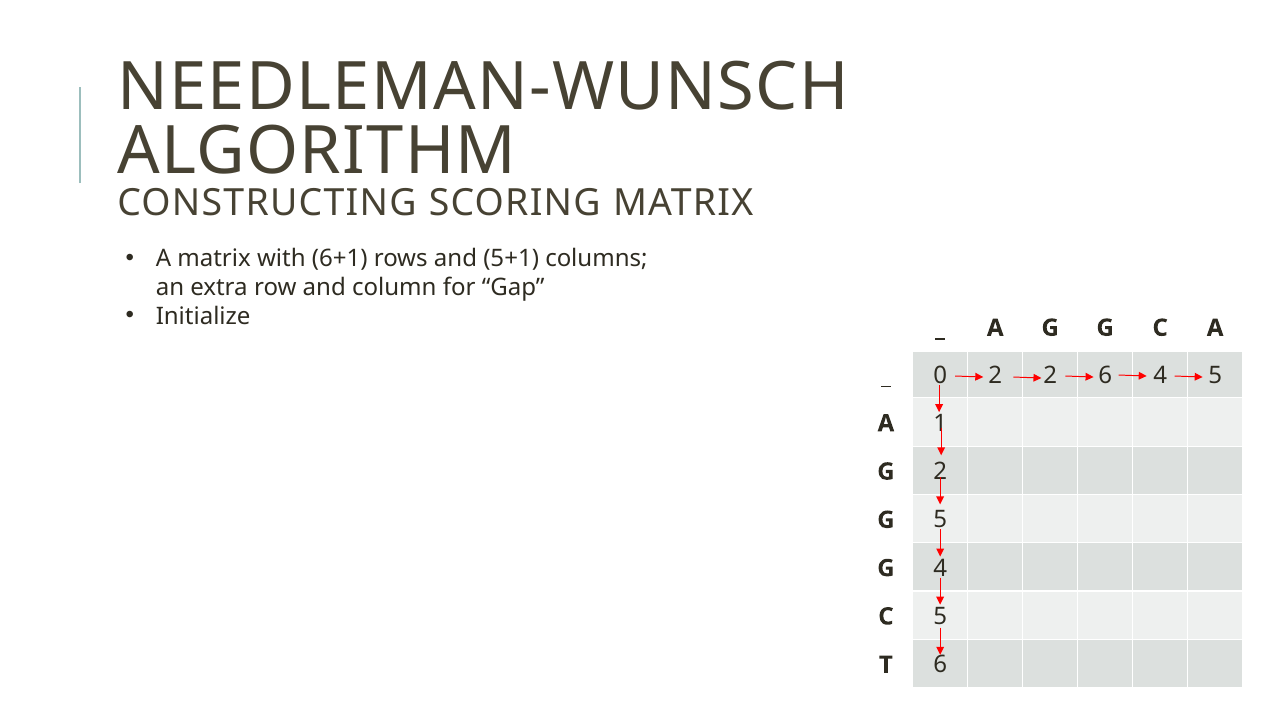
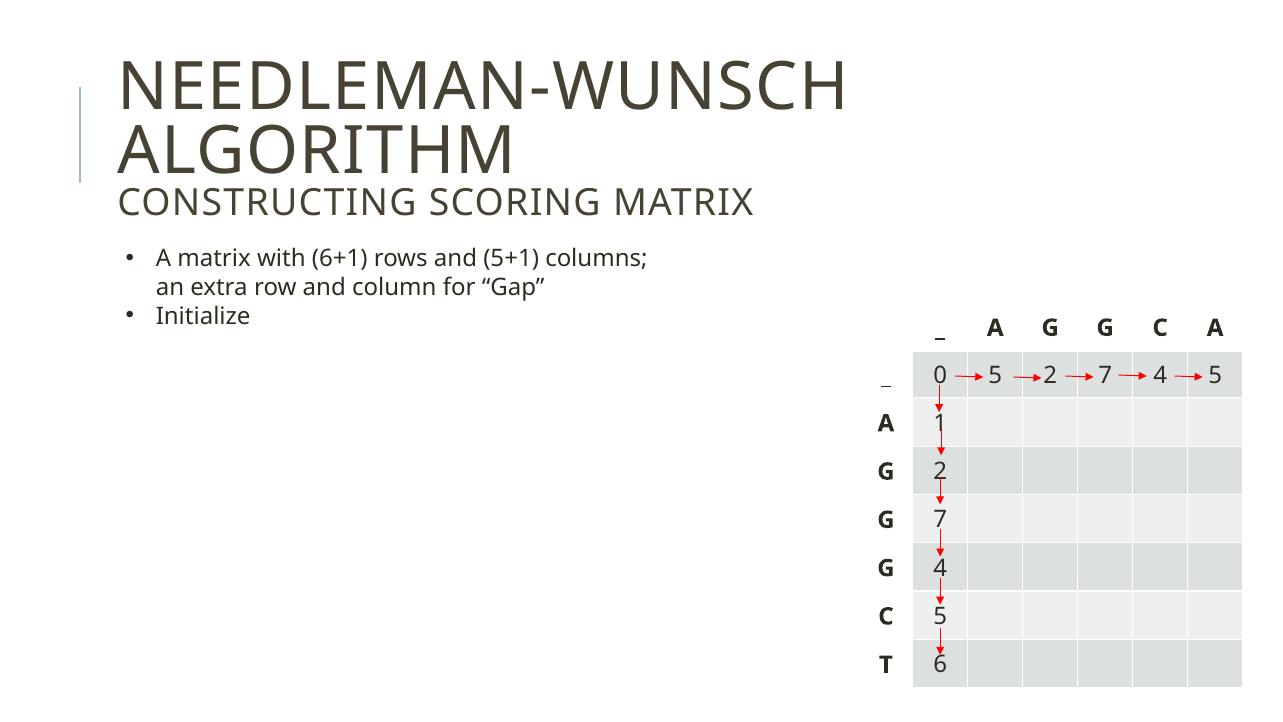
0 2: 2 -> 5 (995, 375)
2 6: 6 -> 7 (1105, 375)
G 5: 5 -> 7 (940, 520)
